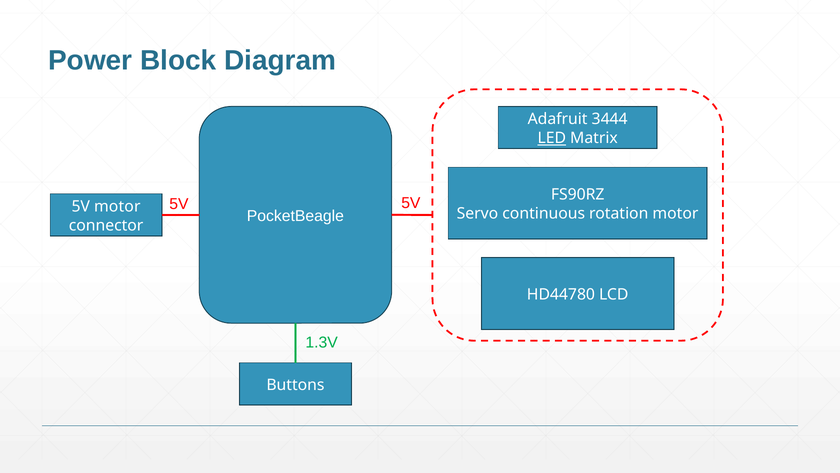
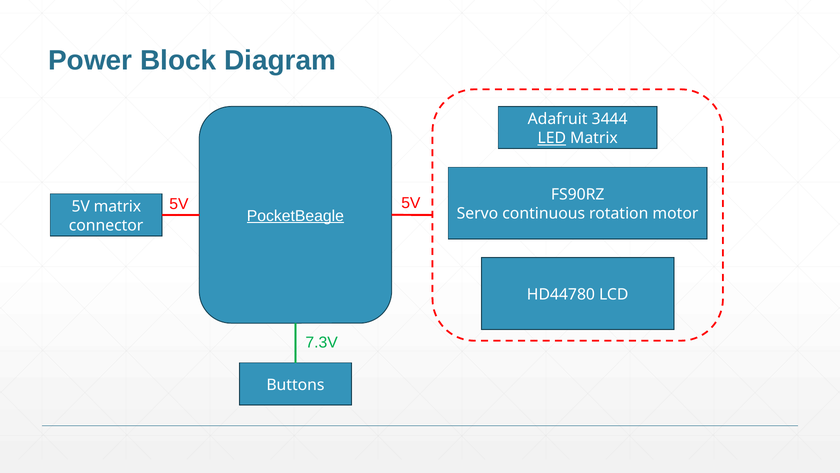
5V motor: motor -> matrix (117, 206)
PocketBeagle underline: none -> present (295, 216)
1.3V: 1.3V -> 7.3V (322, 342)
